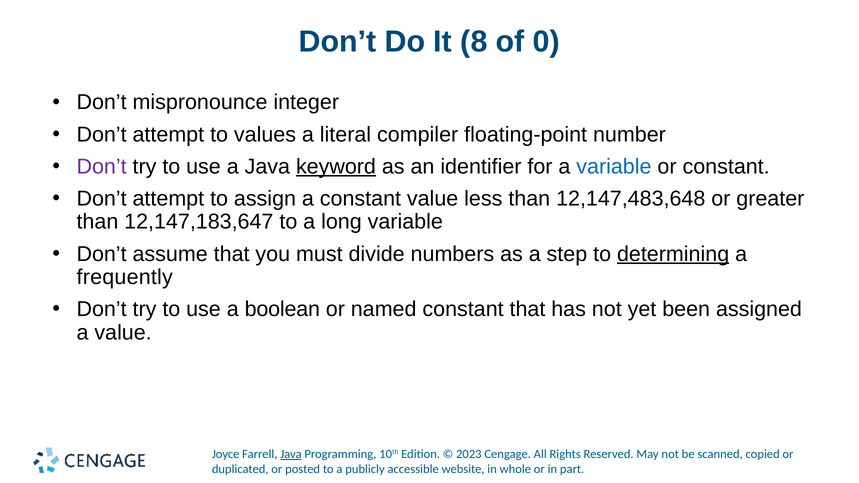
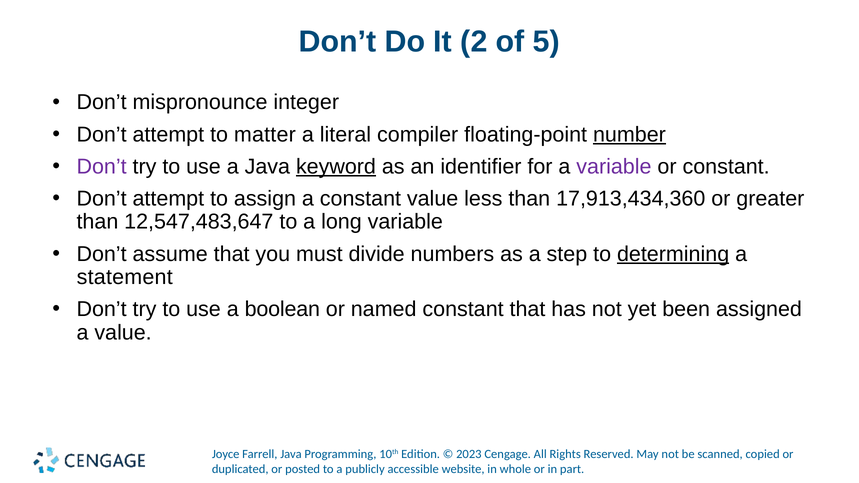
8: 8 -> 2 (474, 42)
0: 0 -> 5 (546, 42)
values: values -> matter (265, 134)
number underline: none -> present (629, 134)
variable colour: blue -> purple (614, 167)
12,147,483,648: 12,147,483,648 -> 17,913,434,360 (631, 199)
12,147,183,647: 12,147,183,647 -> 12,547,483,647 (199, 222)
frequently: frequently -> statement (125, 277)
Java underline: present -> none (291, 454)
